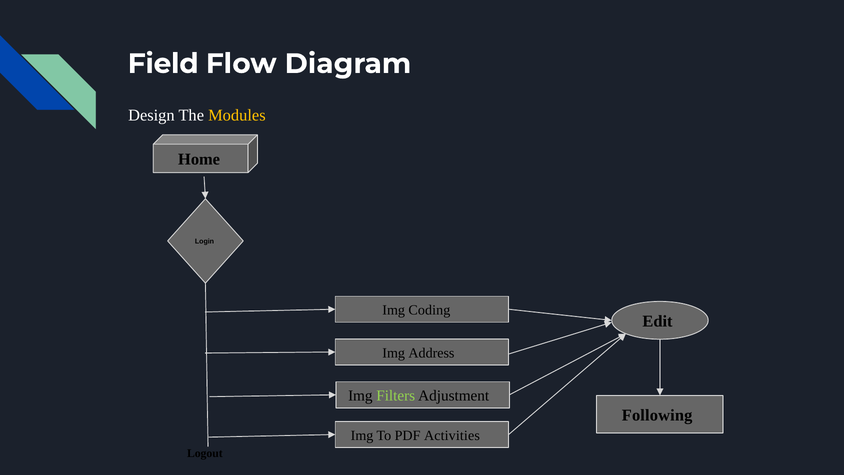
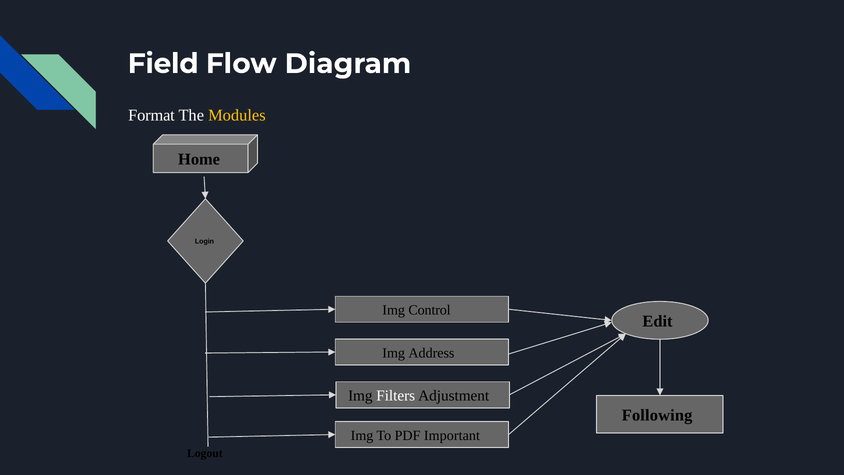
Design: Design -> Format (151, 115)
Coding: Coding -> Control (430, 310)
Filters colour: light green -> white (396, 396)
Activities: Activities -> Important (452, 435)
